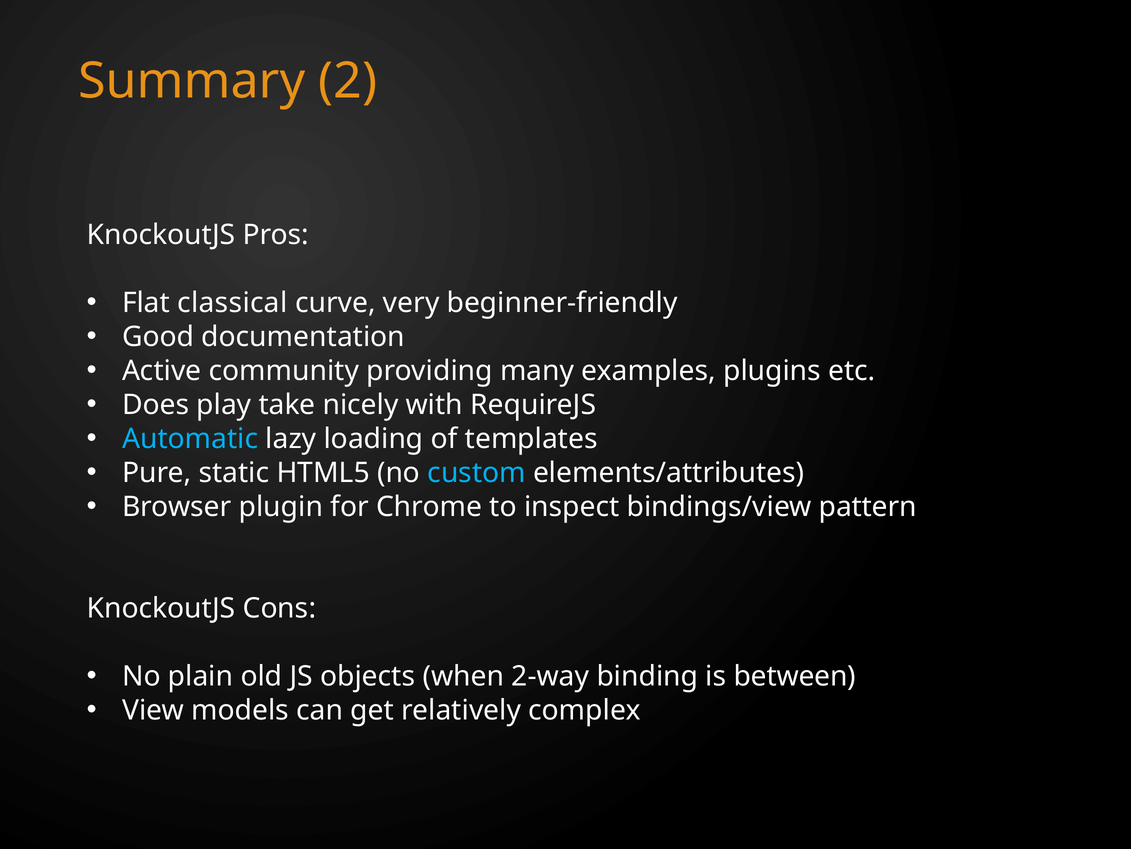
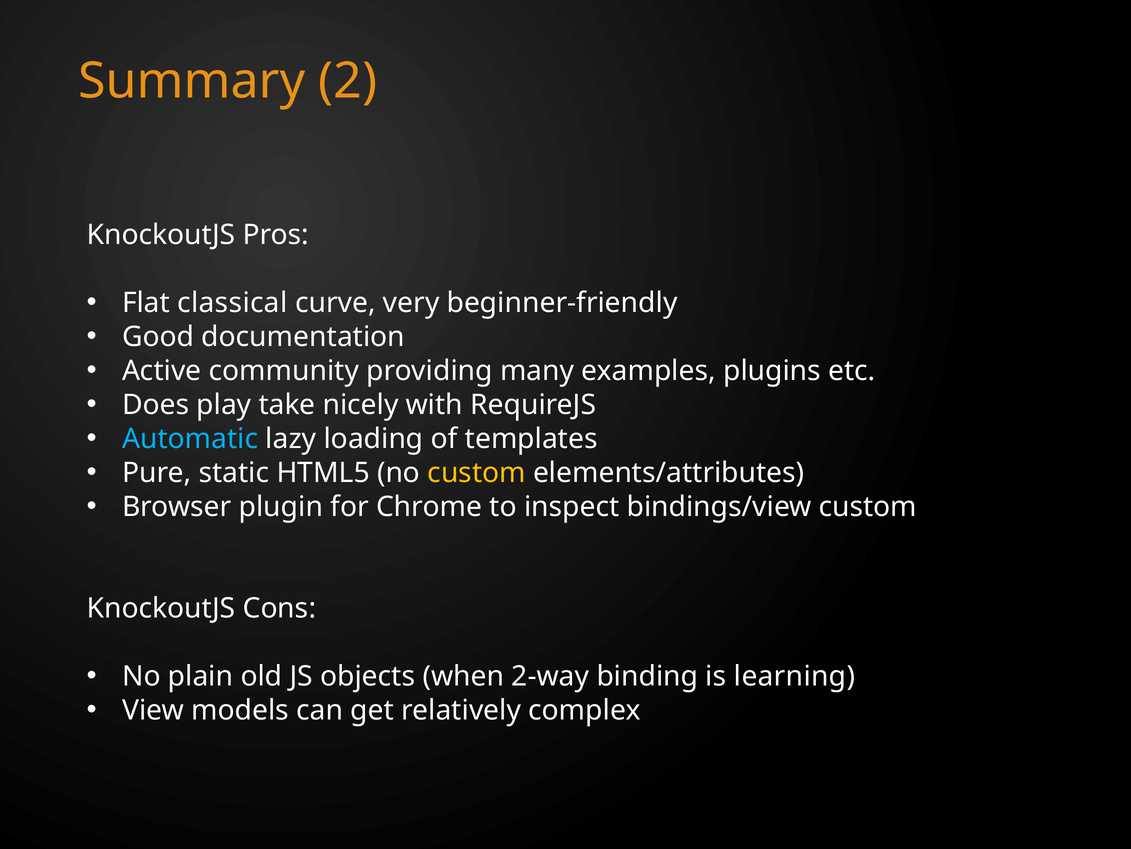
custom colour: light blue -> yellow (477, 472)
bindings/view pattern: pattern -> custom (868, 506)
between: between -> learning (795, 676)
